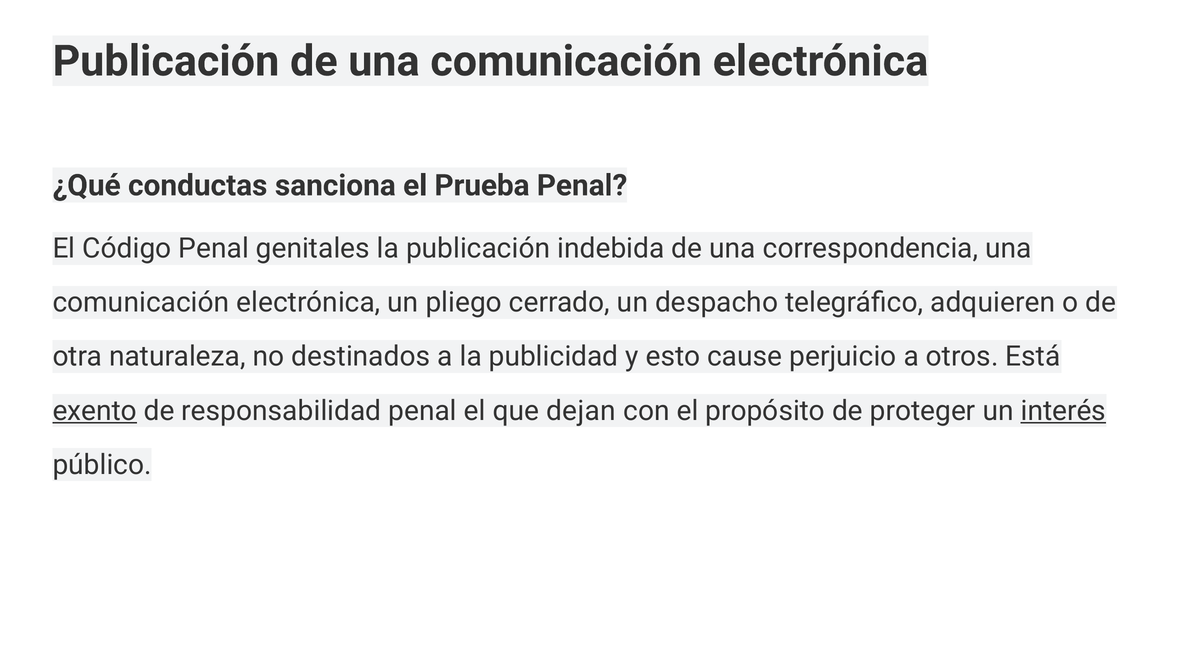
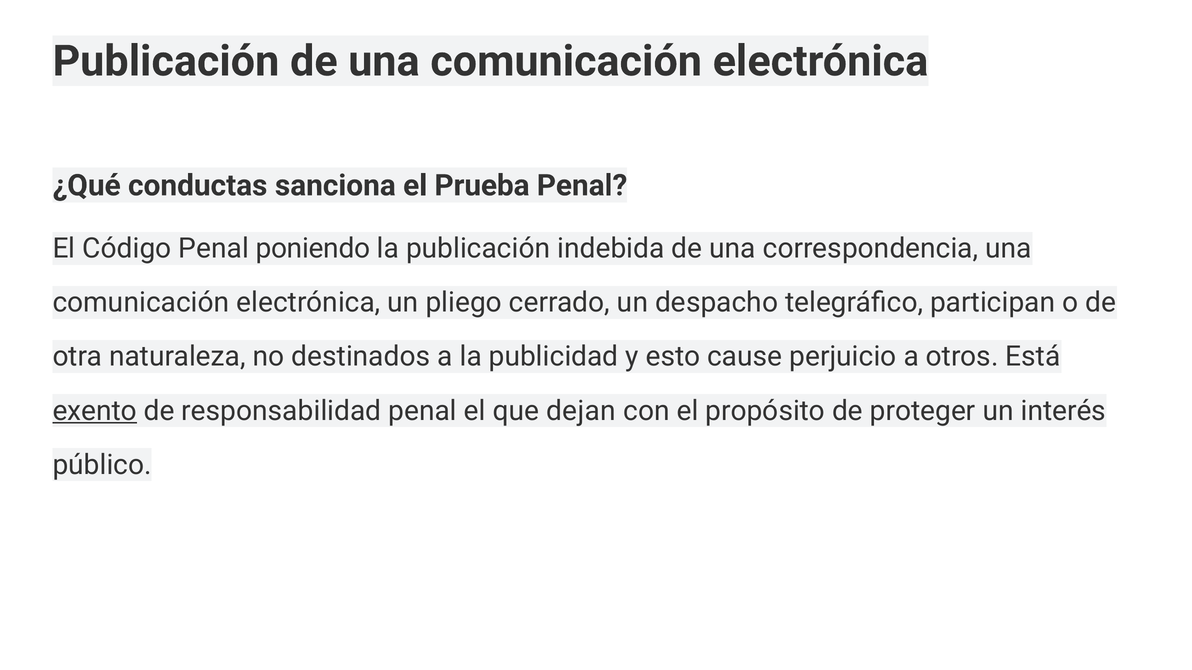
genitales: genitales -> poniendo (313, 249)
adquieren: adquieren -> participan (993, 303)
interés underline: present -> none (1063, 411)
